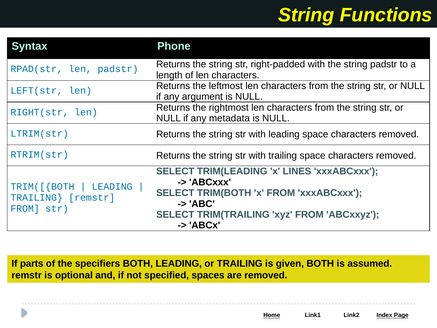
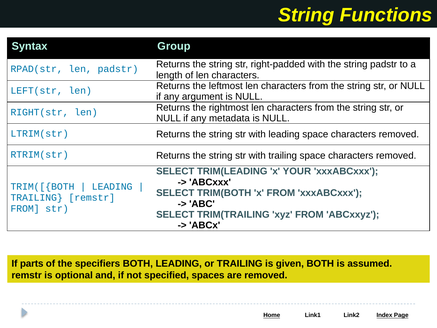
Phone: Phone -> Group (174, 46)
LINES: LINES -> YOUR (297, 171)
